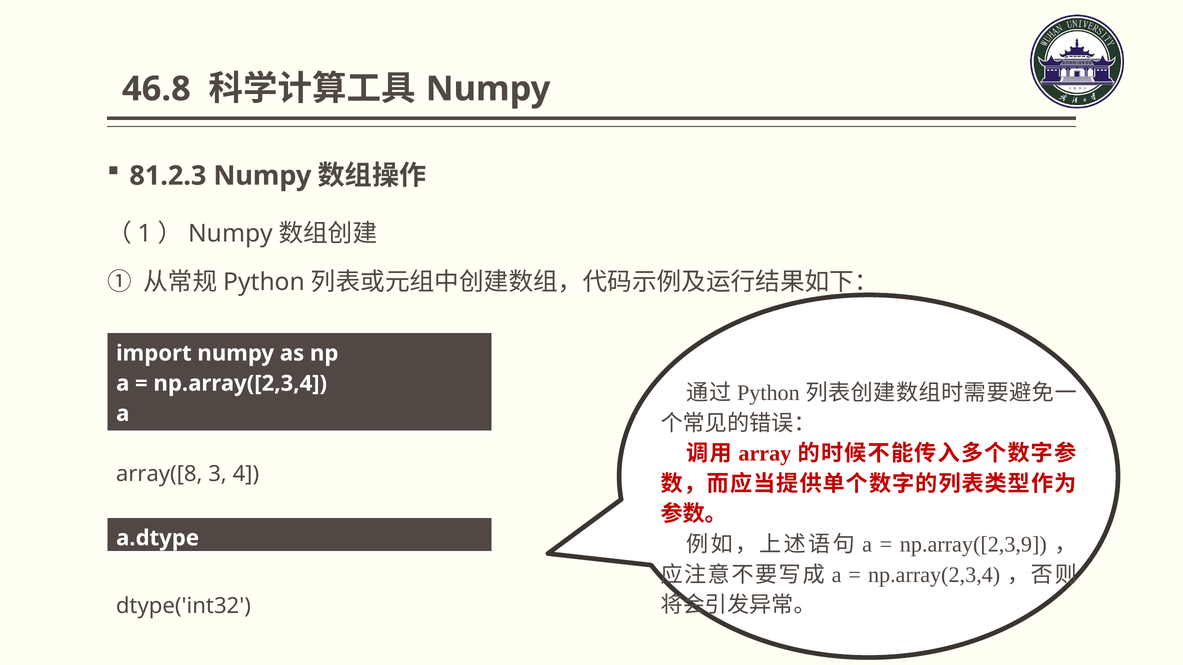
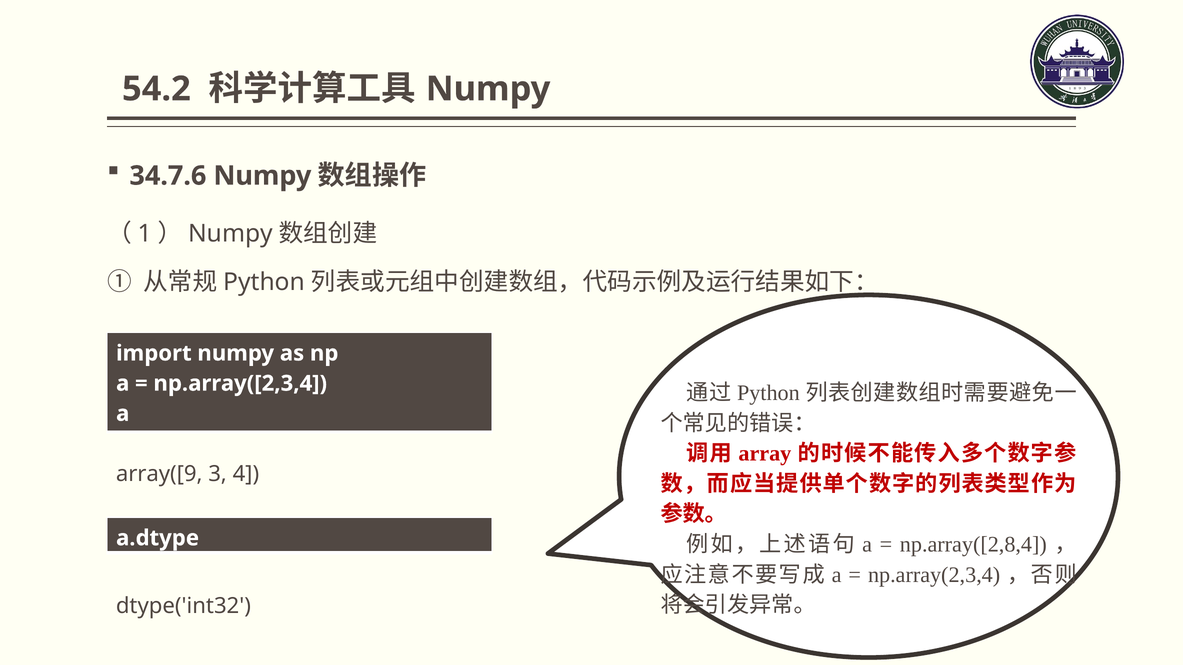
46.8: 46.8 -> 54.2 (156, 89)
81.2.3: 81.2.3 -> 34.7.6 (168, 176)
array([8: array([8 -> array([9 (159, 474)
np.array([2,3,9: np.array([2,3,9 -> np.array([2,8,4 (973, 545)
